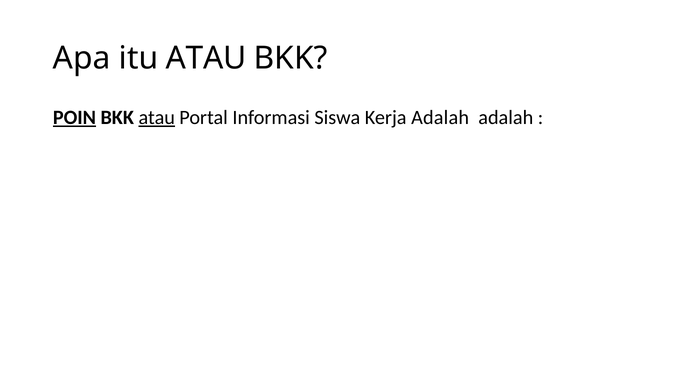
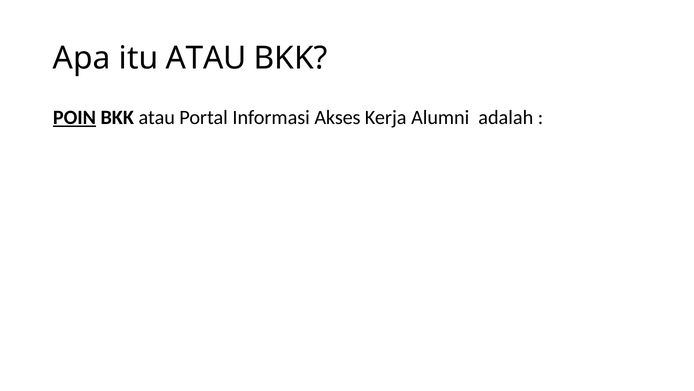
atau underline: present -> none (157, 117)
Siswa: Siswa -> Akses (337, 117)
Kerja Adalah: Adalah -> Alumni (440, 117)
